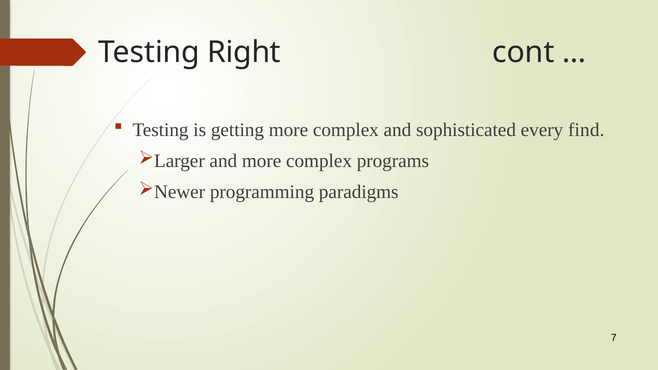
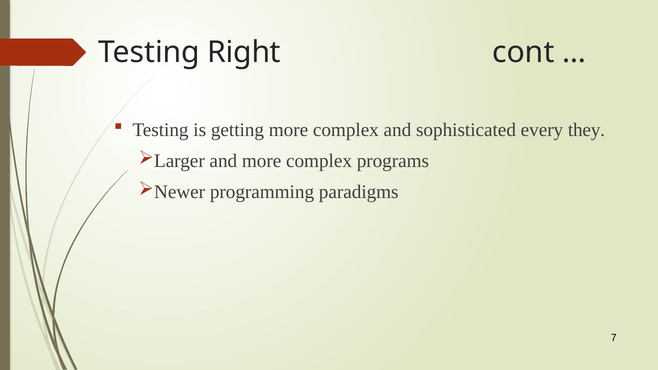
find: find -> they (586, 130)
